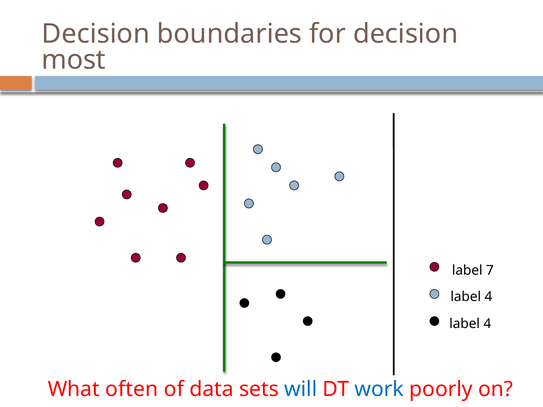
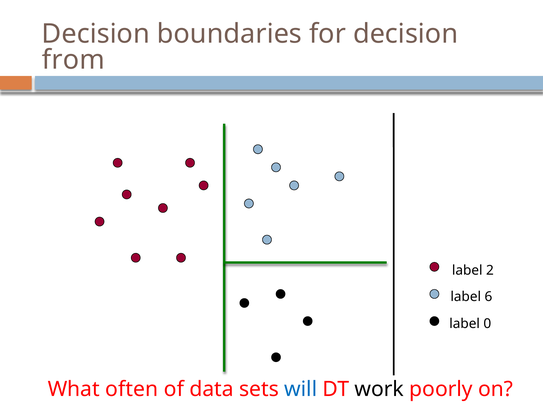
most: most -> from (73, 60)
7: 7 -> 2 (490, 271)
4: 4 -> 6 (488, 297)
4: 4 -> 0 (487, 324)
work colour: blue -> black (379, 389)
